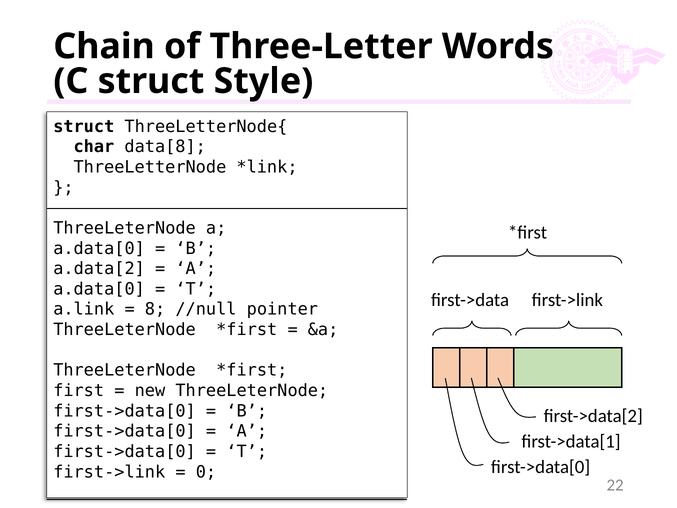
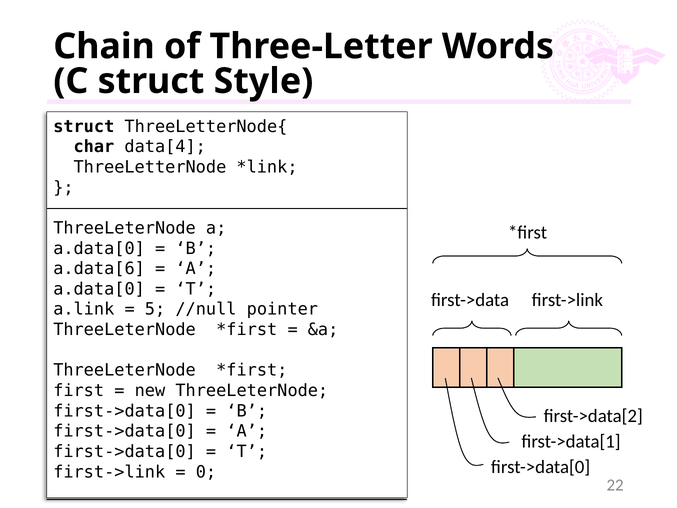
data[8: data[8 -> data[4 (165, 147)
a.data[2: a.data[2 -> a.data[6 (99, 269)
8: 8 -> 5 (155, 309)
